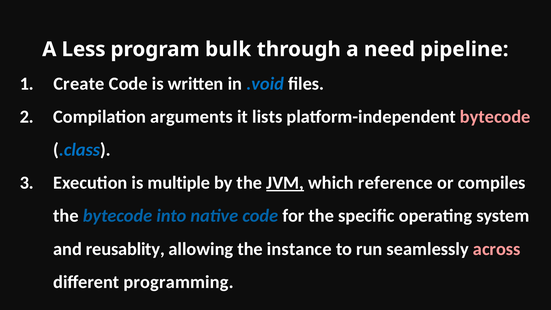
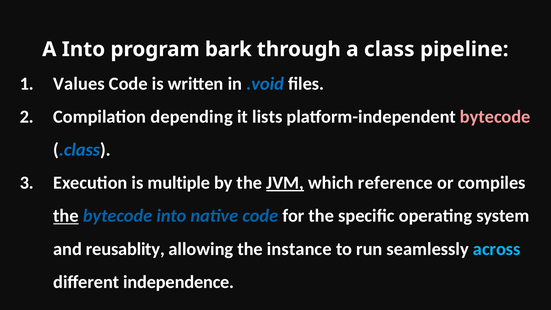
A Less: Less -> Into (83, 49)
bulk: bulk -> bark (228, 49)
need: need -> class (389, 49)
Create: Create -> Values (79, 84)
arguments: arguments -> depending (192, 117)
the underline: none -> present (66, 216)
across colour: pink -> light blue (497, 249)
programming: programming -> independence (179, 282)
